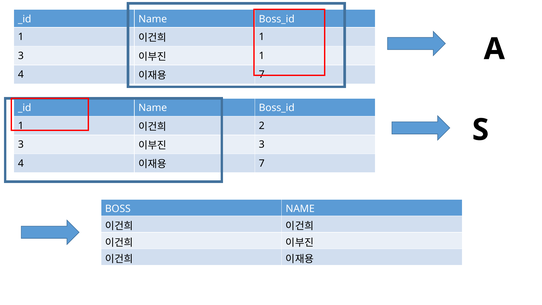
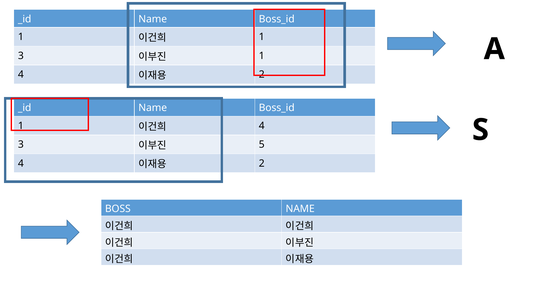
7: 7 -> 2 (262, 74)
2: 2 -> 4 (262, 126)
3: 3 -> 5 (262, 144)
7: 7 -> 2 (262, 163)
